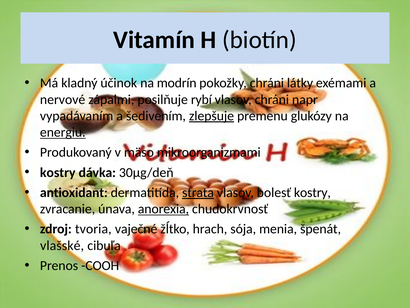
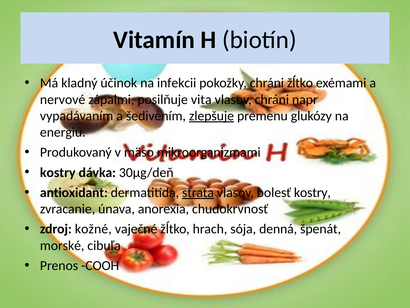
modrín: modrín -> infekcii (177, 83)
chráni látky: látky -> žĺtko (300, 83)
rybí: rybí -> vita (201, 99)
energiu underline: present -> none (63, 132)
anorexia underline: present -> none (163, 209)
tvoria: tvoria -> kožné (93, 229)
menia: menia -> denná (278, 229)
vlašské: vlašské -> morské (62, 245)
